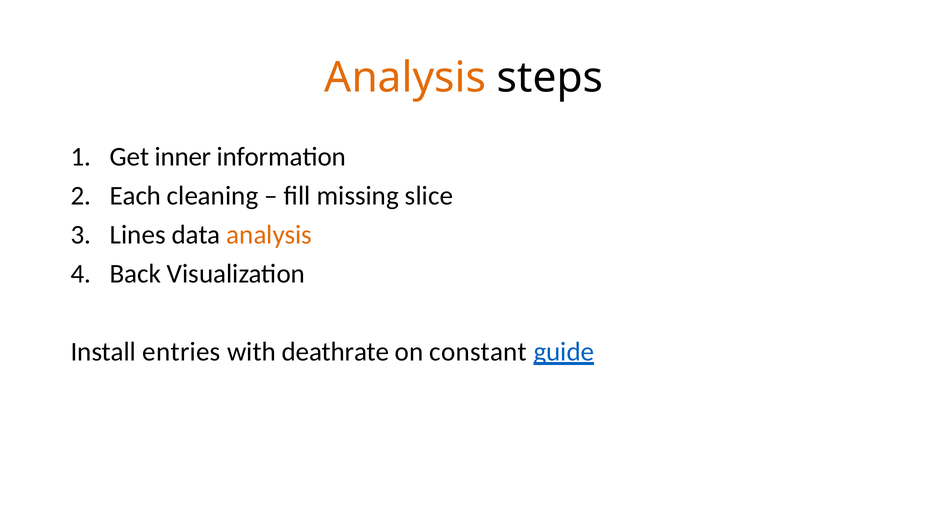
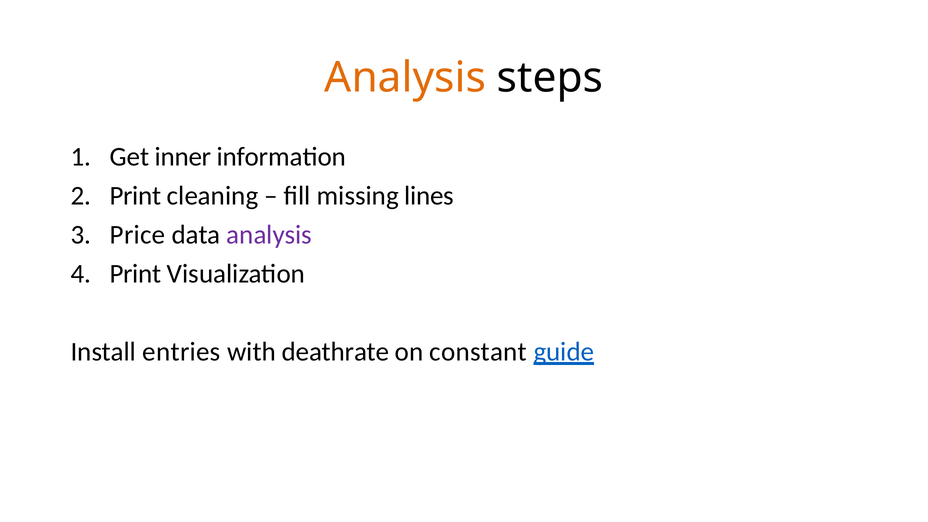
Each: Each -> Print (135, 196)
slice: slice -> lines (429, 196)
Lines: Lines -> Price (138, 235)
analysis colour: orange -> purple (269, 235)
Back: Back -> Print (135, 274)
